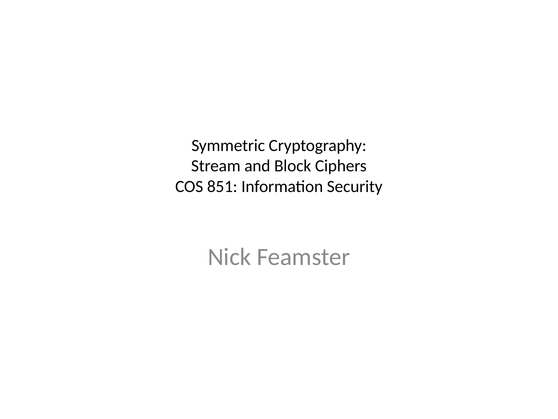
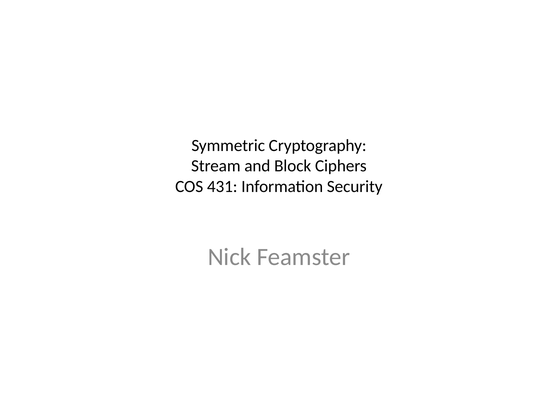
851: 851 -> 431 (222, 186)
